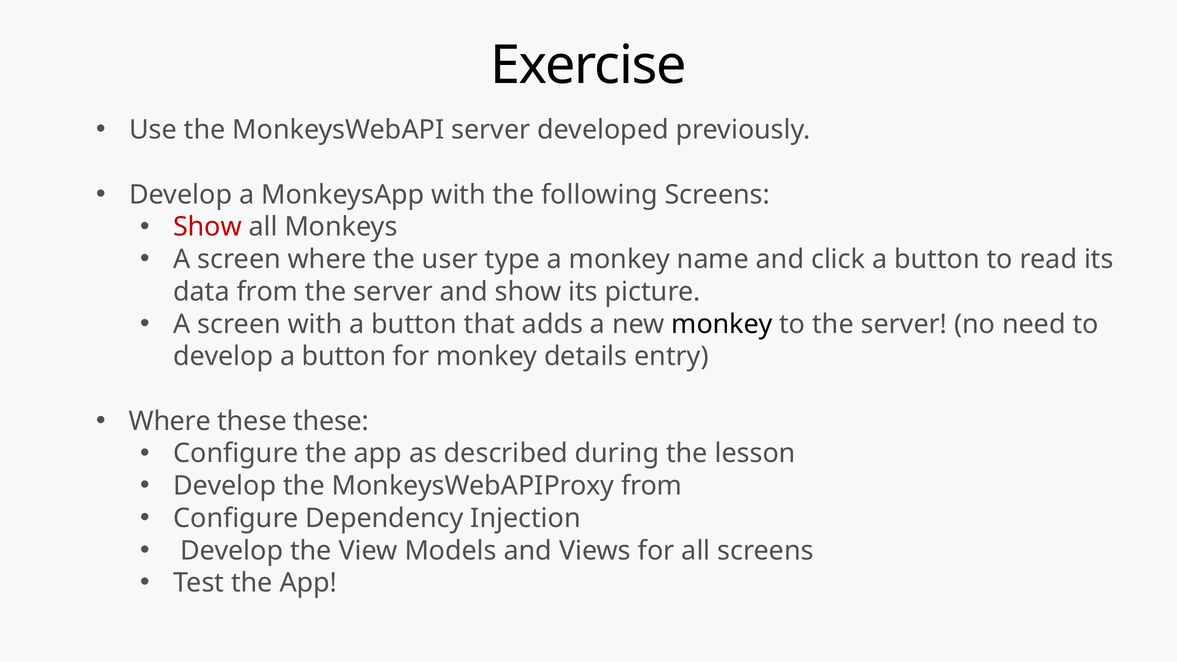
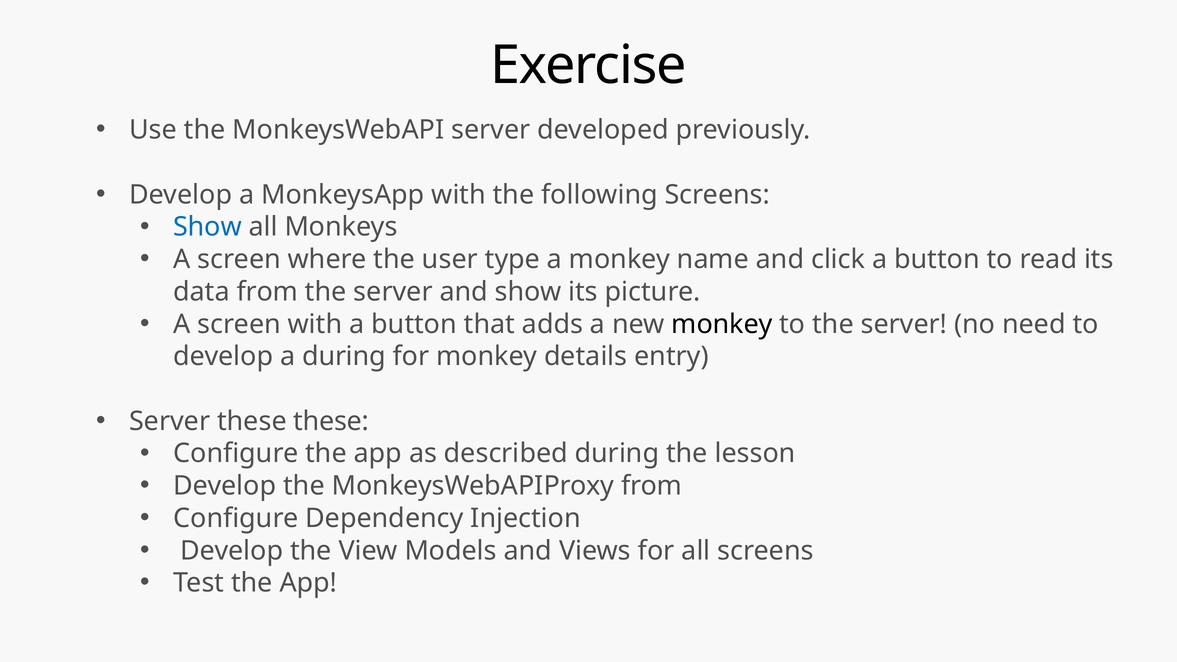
Show colour: red -> blue (208, 227)
develop a button: button -> during (344, 357)
Where: Where -> Server (170, 421)
